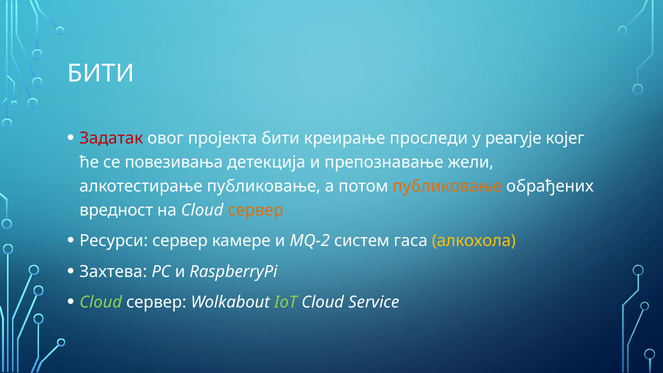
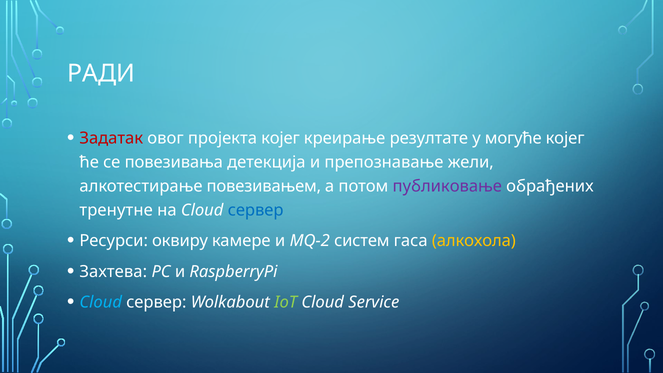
БИТИ: БИТИ -> РАДИ (101, 74)
пројекта бити: бити -> којег (281, 138)
проследи: проследи -> резултате (429, 138)
реагује: реагује -> могуће (513, 138)
алкотестирање публиковање: публиковање -> повезивањем (264, 186)
публиковање colour: orange -> purple (447, 186)
вредност: вредност -> тренутне (116, 210)
сервер colour: orange -> blue (256, 210)
Ресурси сервер: сервер -> оквиру (180, 241)
Cloud colour: light green -> light blue (101, 302)
